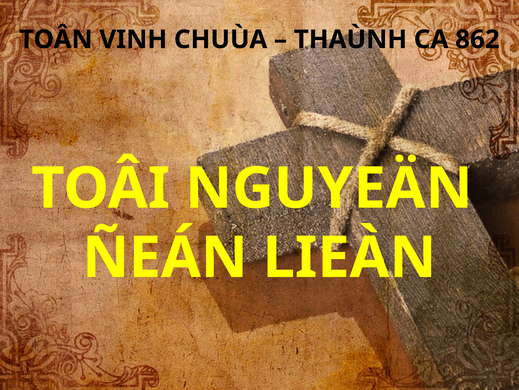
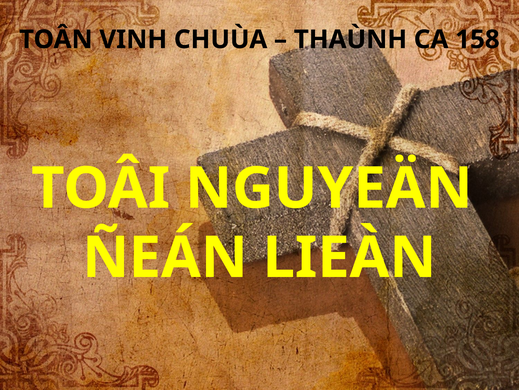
862: 862 -> 158 (477, 39)
